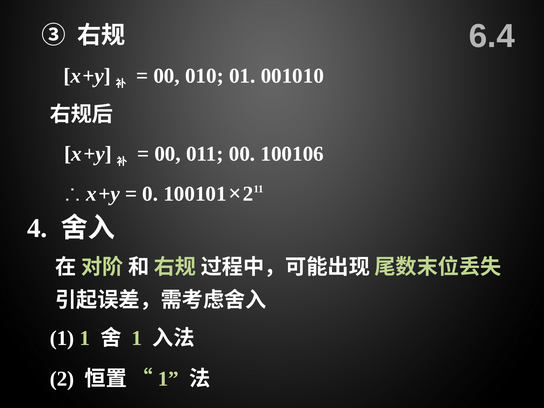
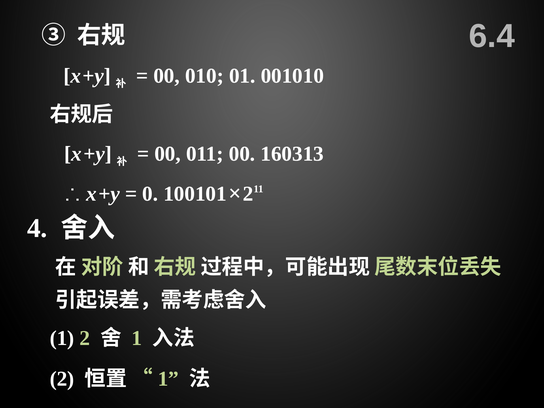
100106: 100106 -> 160313 (292, 154)
1 1: 1 -> 2 (85, 338)
